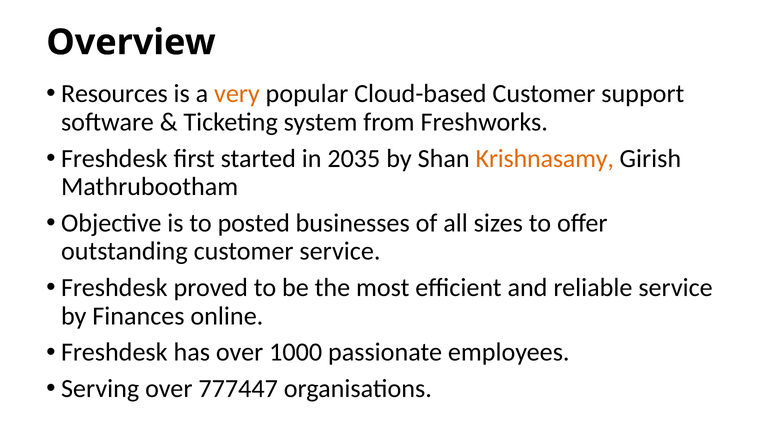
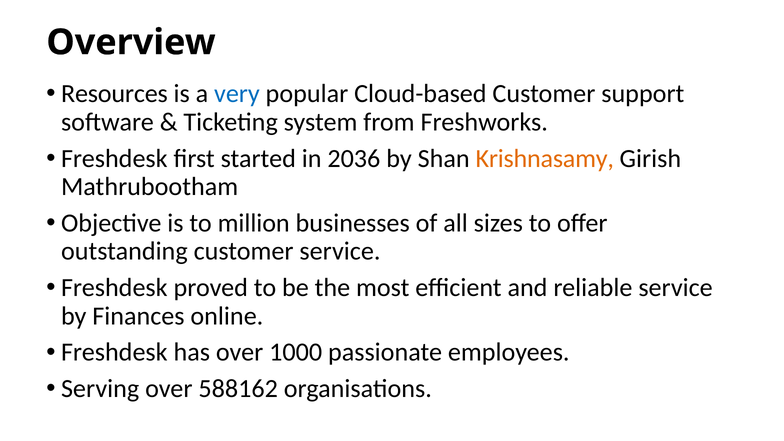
very colour: orange -> blue (237, 94)
2035: 2035 -> 2036 (354, 158)
posted: posted -> million (254, 223)
777447: 777447 -> 588162 (238, 389)
